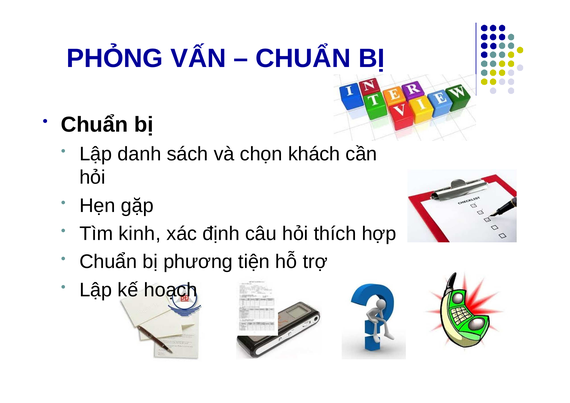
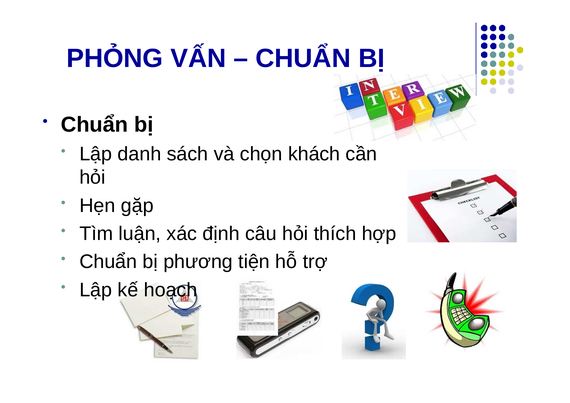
kinh: kinh -> luận (140, 234)
